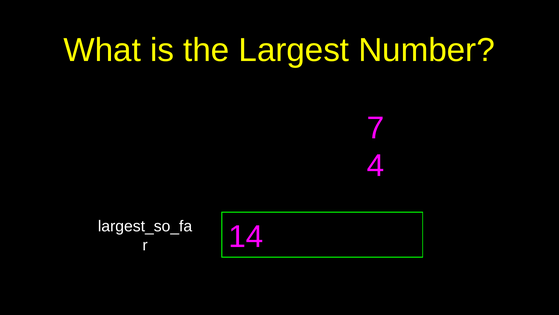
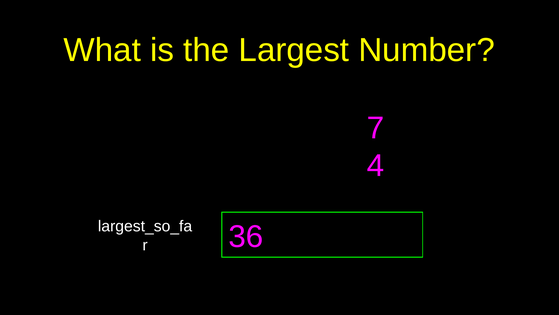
14: 14 -> 36 (246, 236)
